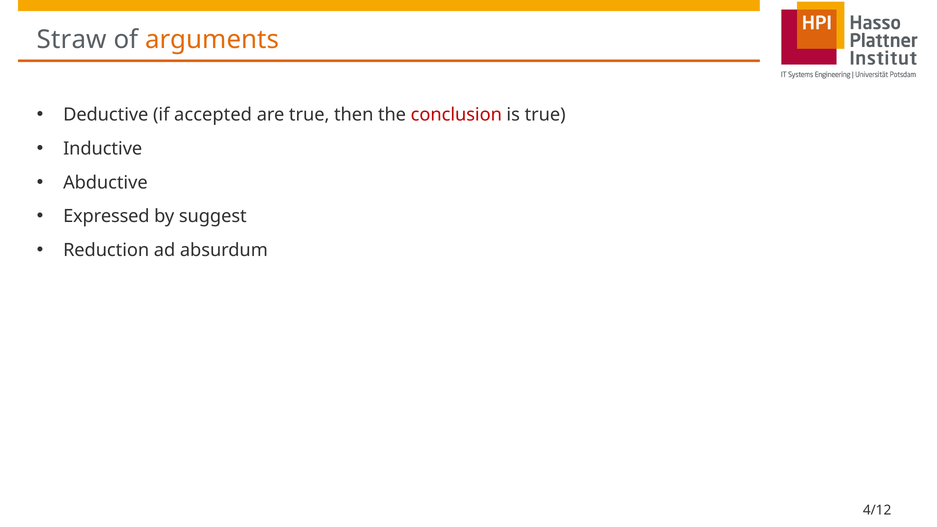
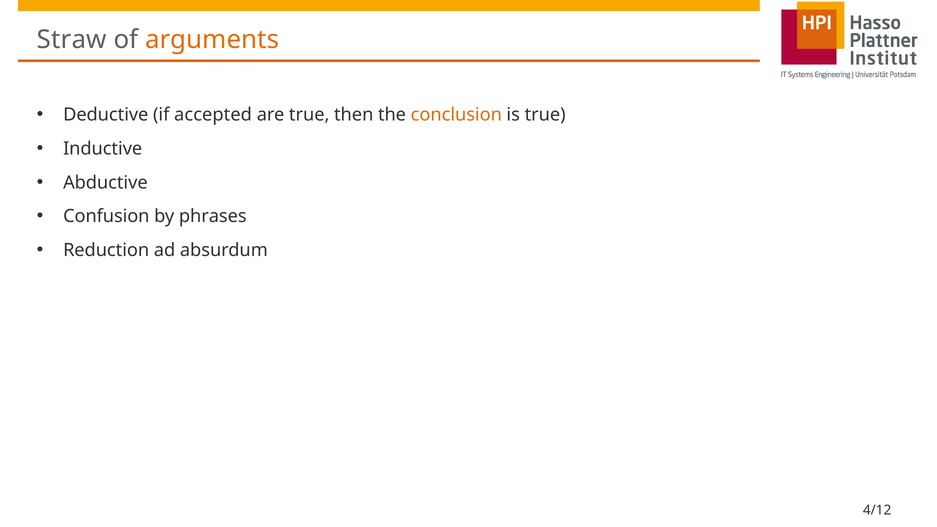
conclusion colour: red -> orange (456, 115)
Expressed: Expressed -> Confusion (106, 216)
suggest: suggest -> phrases (213, 216)
